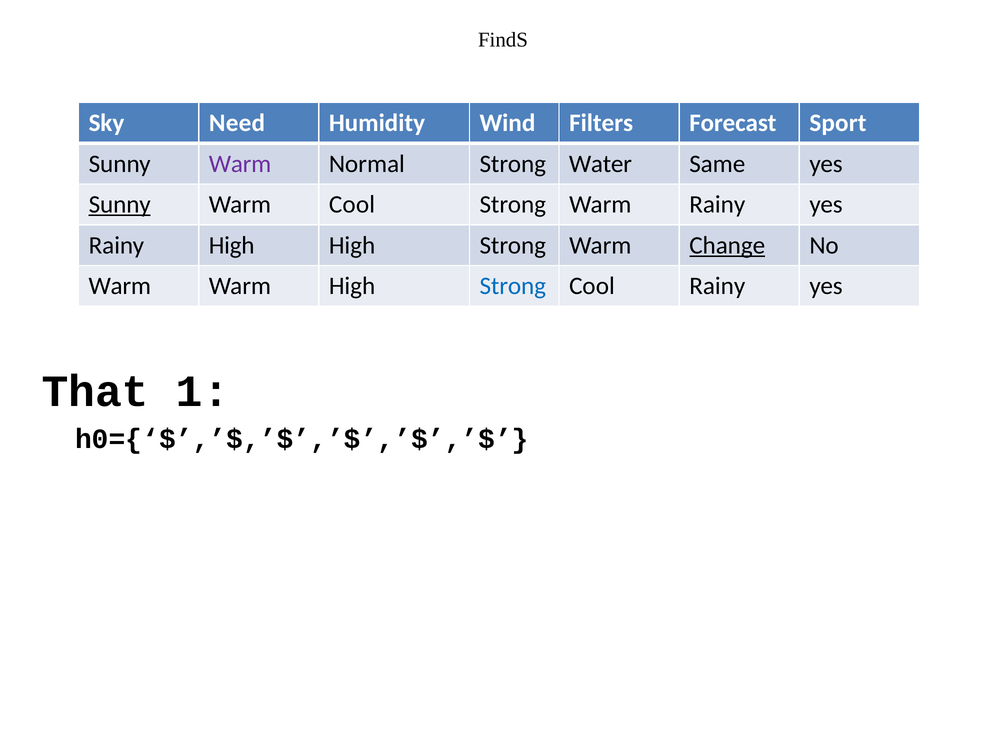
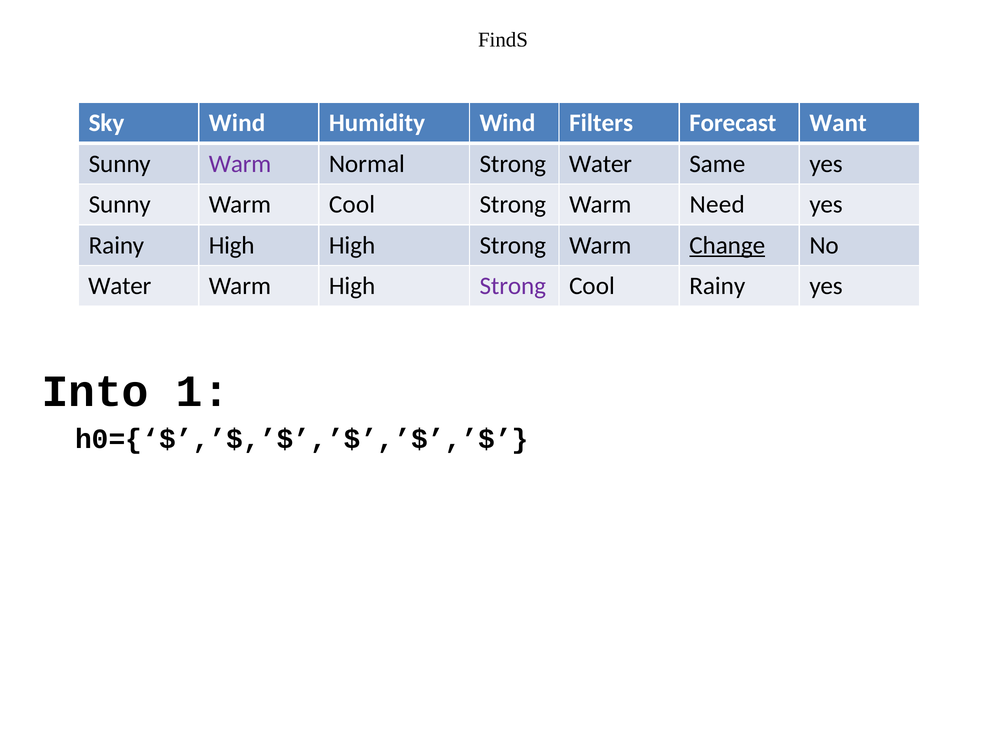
Sky Need: Need -> Wind (237, 123)
Sport: Sport -> Want (838, 123)
Sunny underline: present -> none (120, 205)
Warm Rainy: Rainy -> Need (717, 205)
Warm: Warm -> Water (120, 286)
Strong colour: blue -> purple (513, 286)
That: That -> Into (95, 392)
